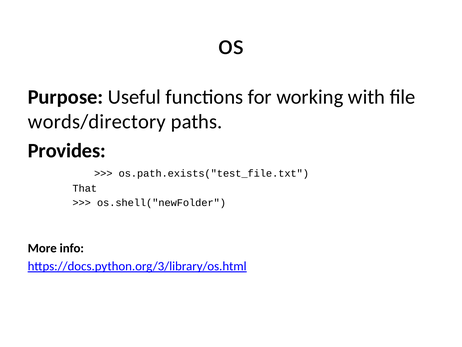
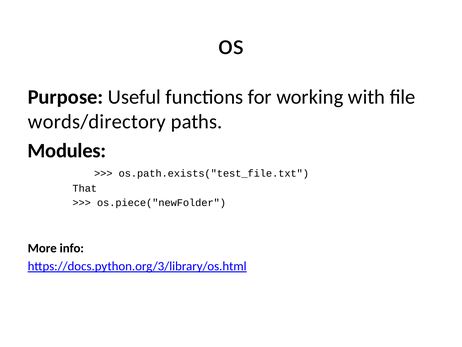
Provides: Provides -> Modules (67, 150)
os.shell("newFolder: os.shell("newFolder -> os.piece("newFolder (161, 203)
